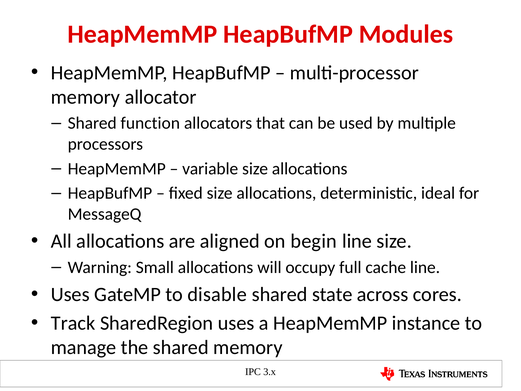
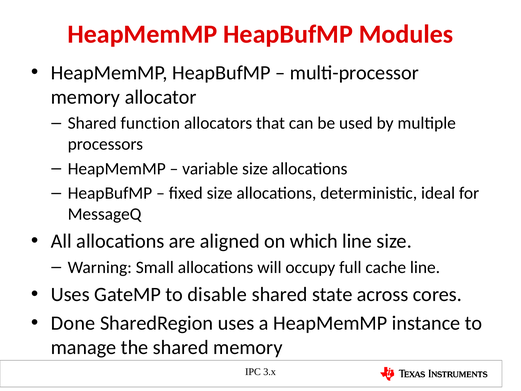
begin: begin -> which (314, 241)
Track: Track -> Done (73, 323)
